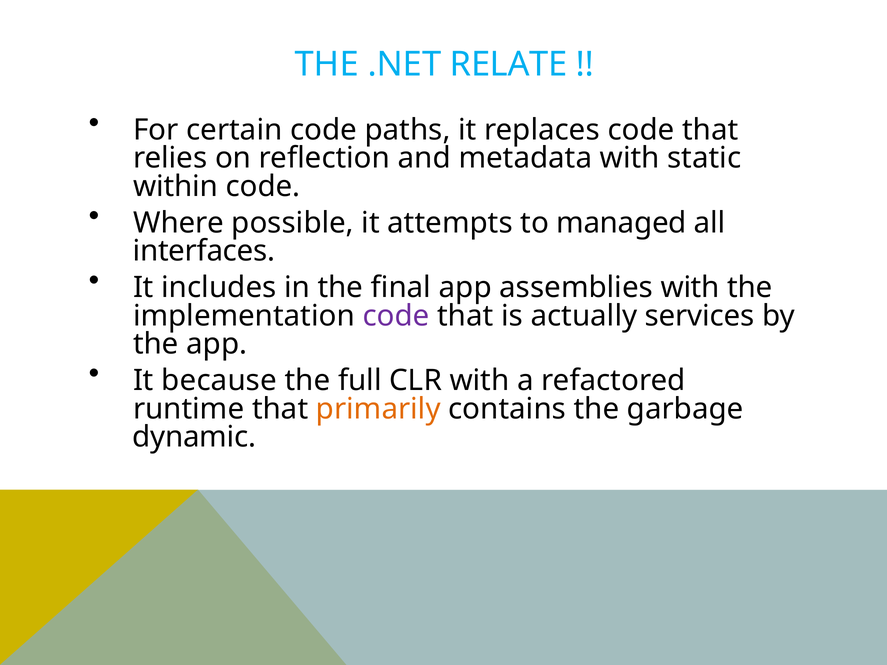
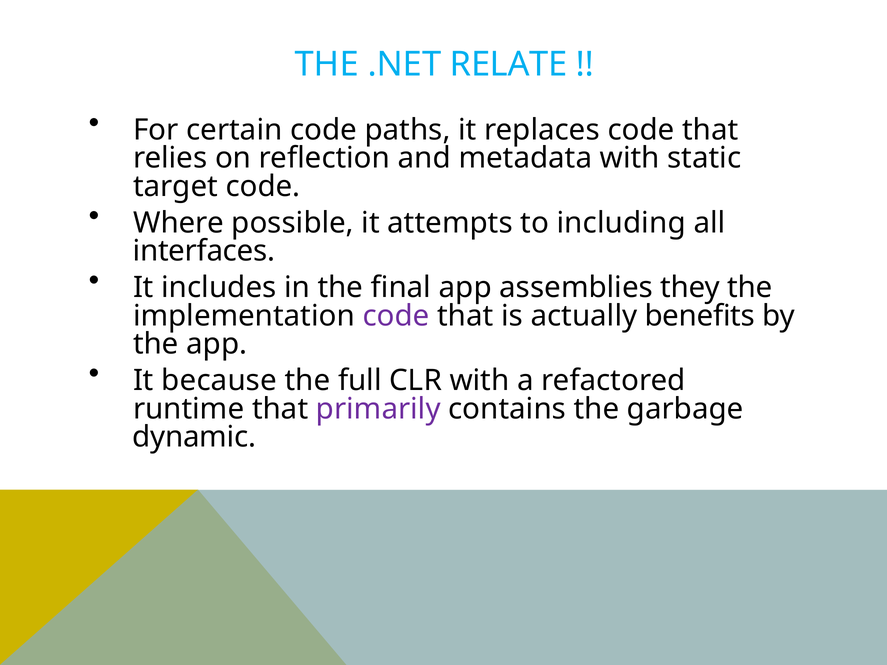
within: within -> target (175, 187)
managed: managed -> including (621, 223)
assemblies with: with -> they (690, 287)
services: services -> benefits (700, 316)
primarily colour: orange -> purple (378, 409)
